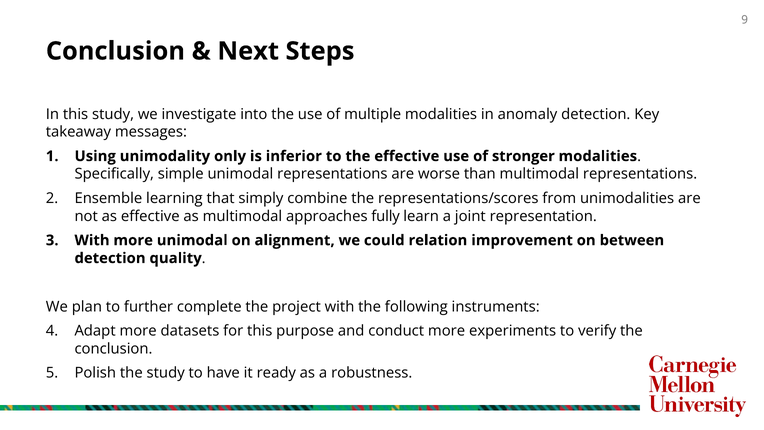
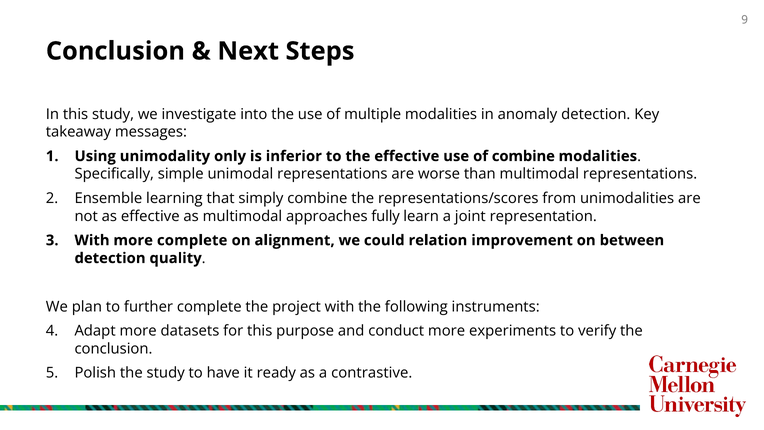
of stronger: stronger -> combine (523, 156)
more unimodal: unimodal -> complete (192, 240)
robustness: robustness -> contrastive (372, 373)
